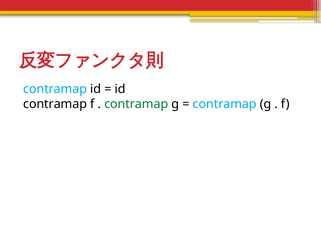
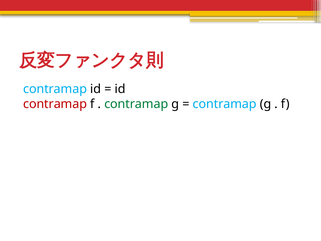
contramap colour: black -> red (55, 104)
